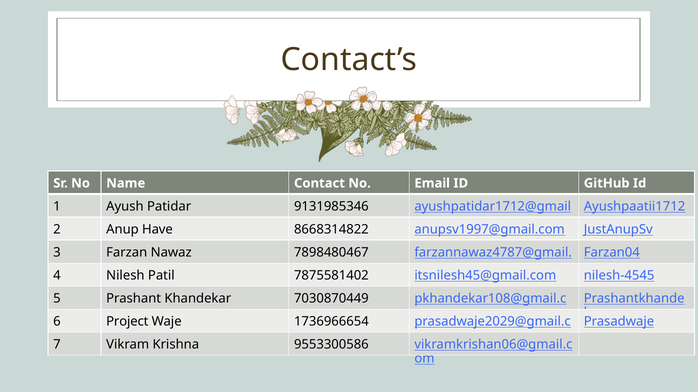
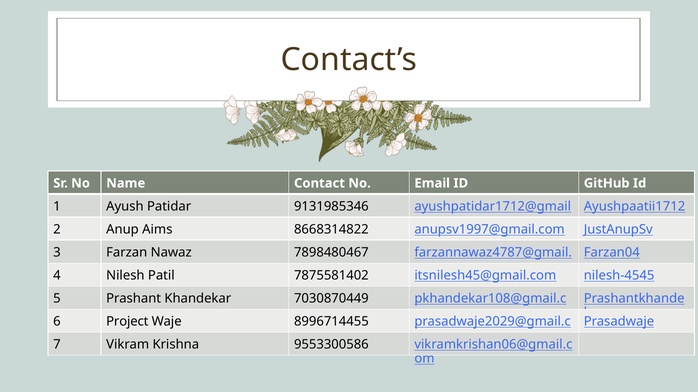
Have: Have -> Aims (157, 230)
1736966654: 1736966654 -> 8996714455 (331, 322)
